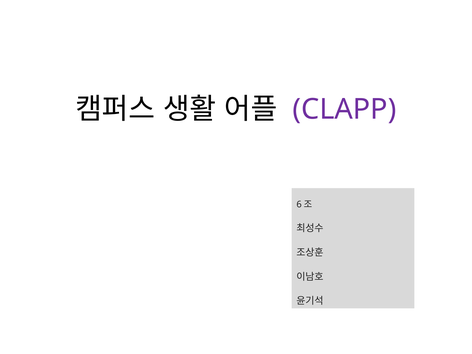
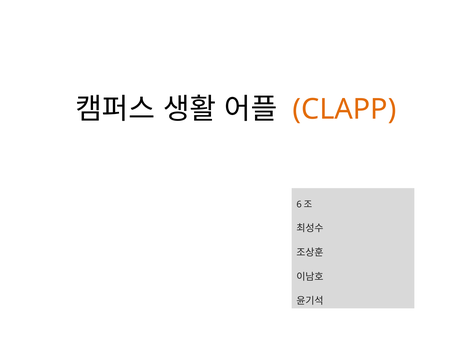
CLAPP colour: purple -> orange (344, 109)
